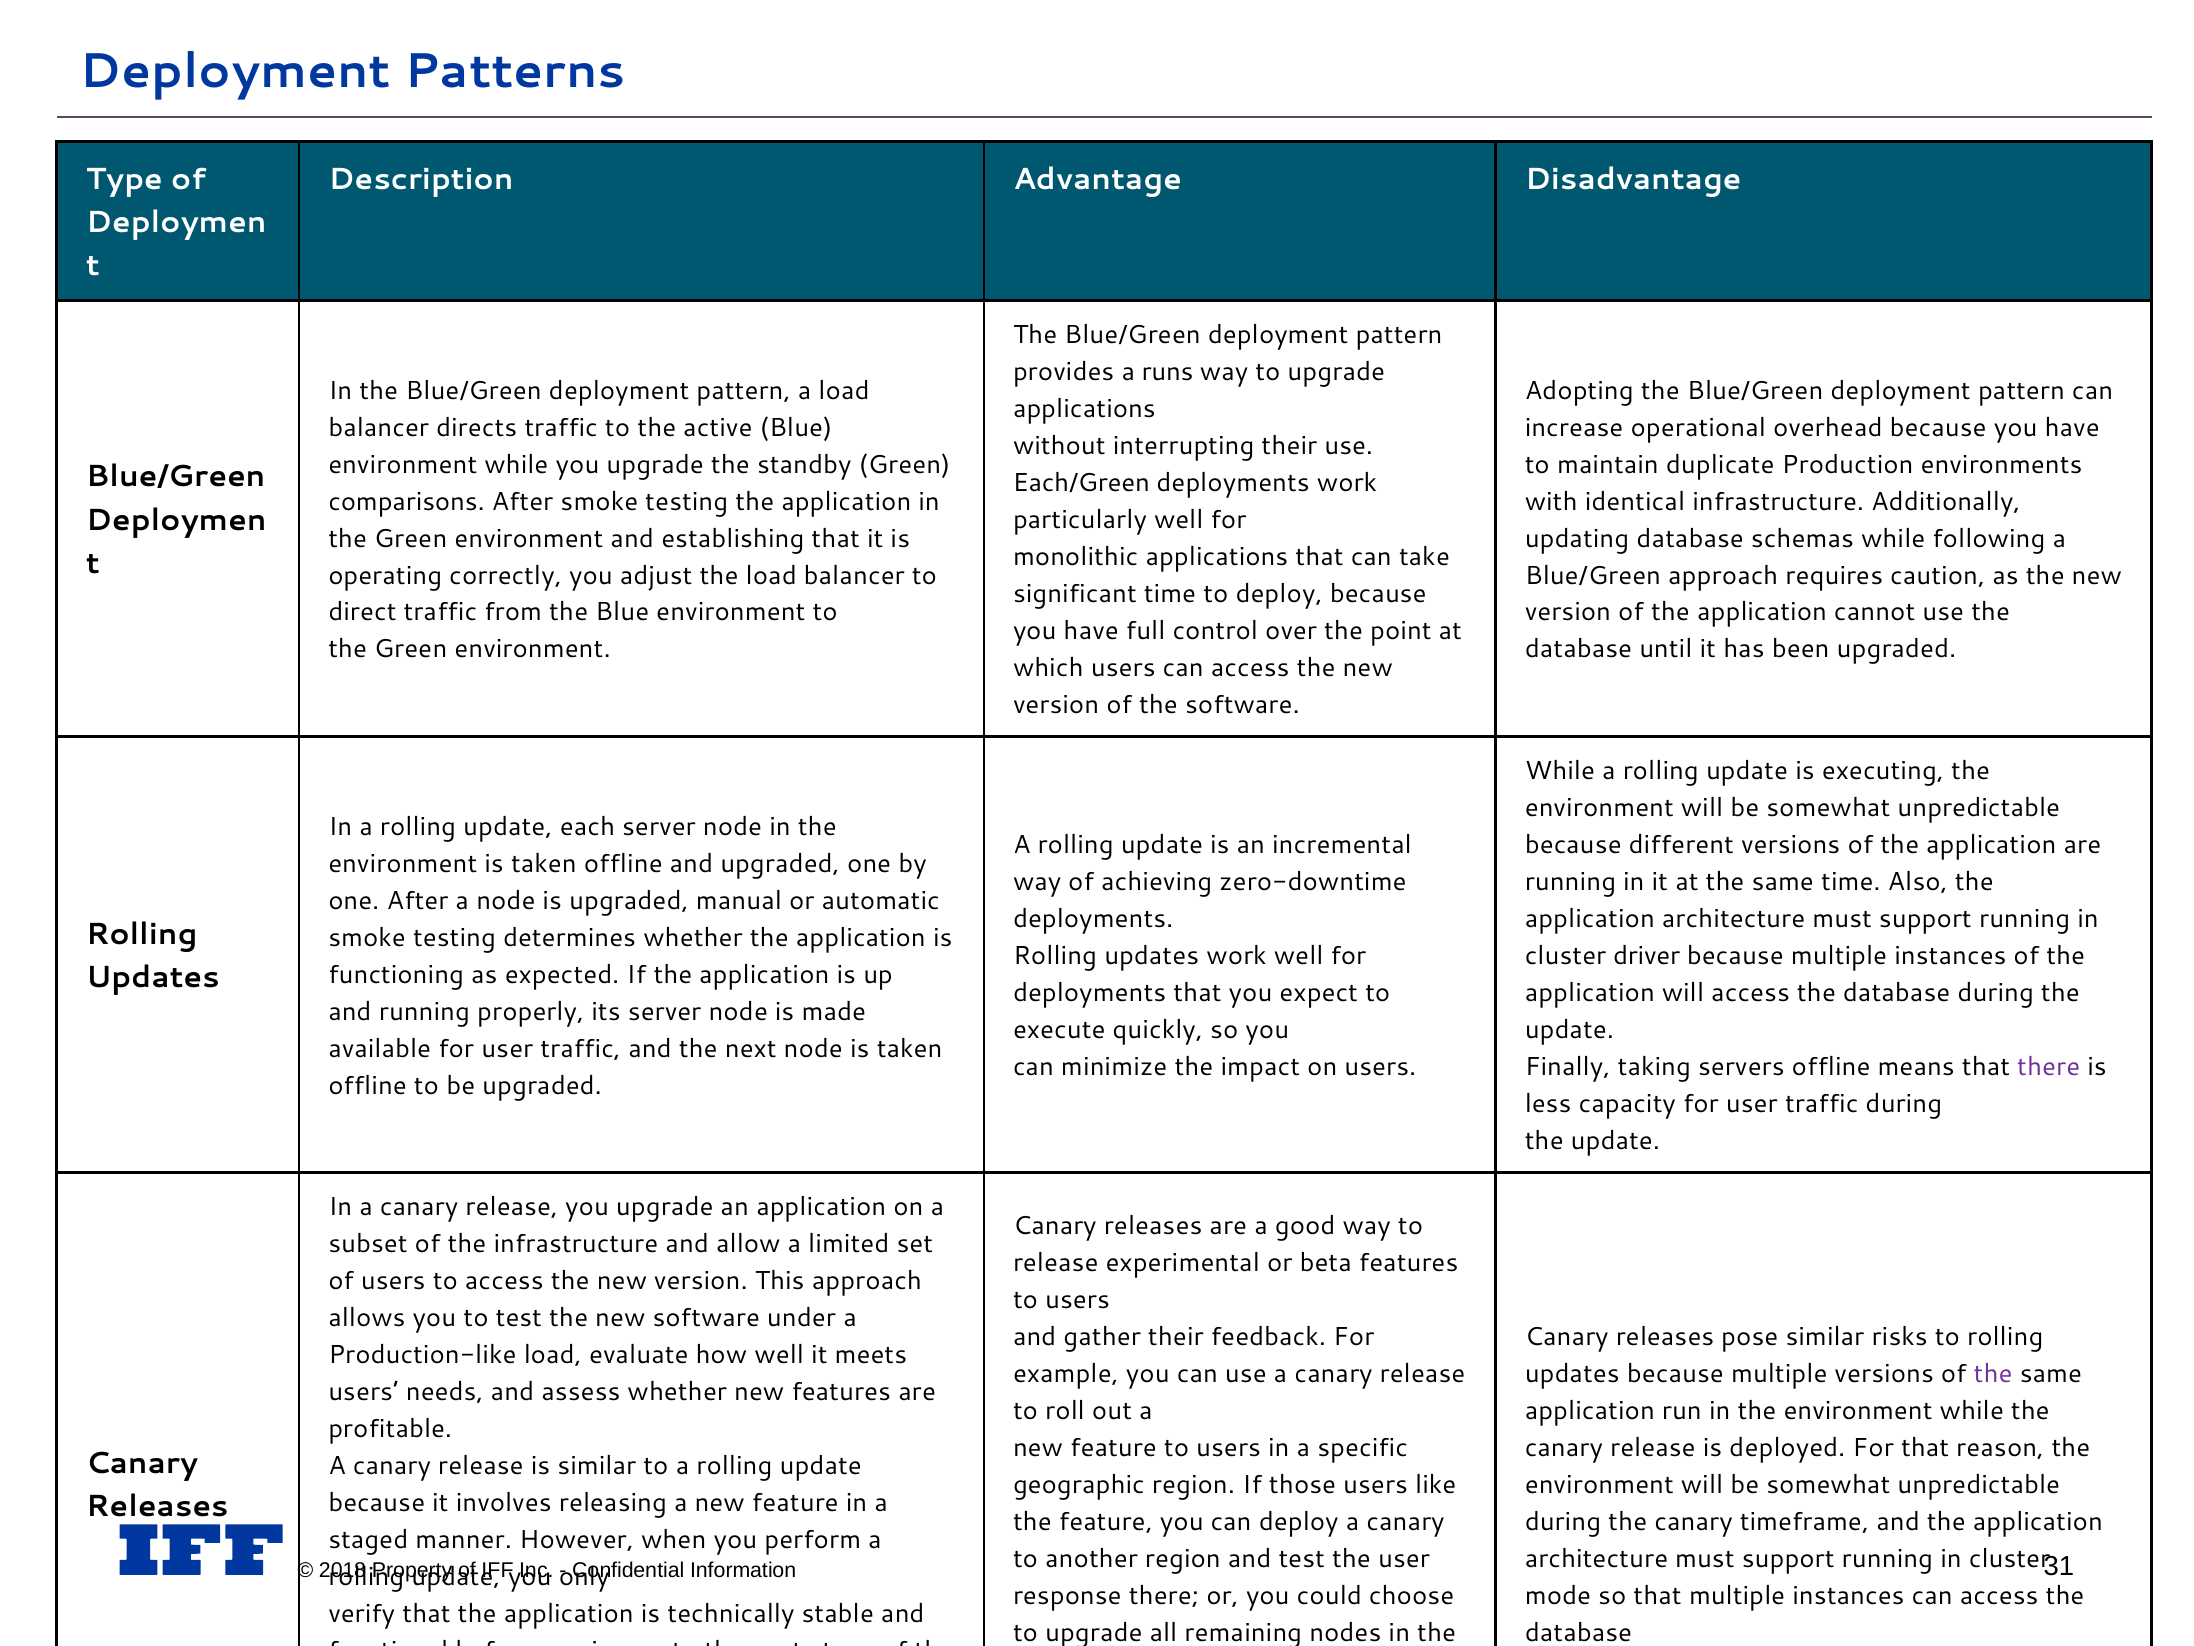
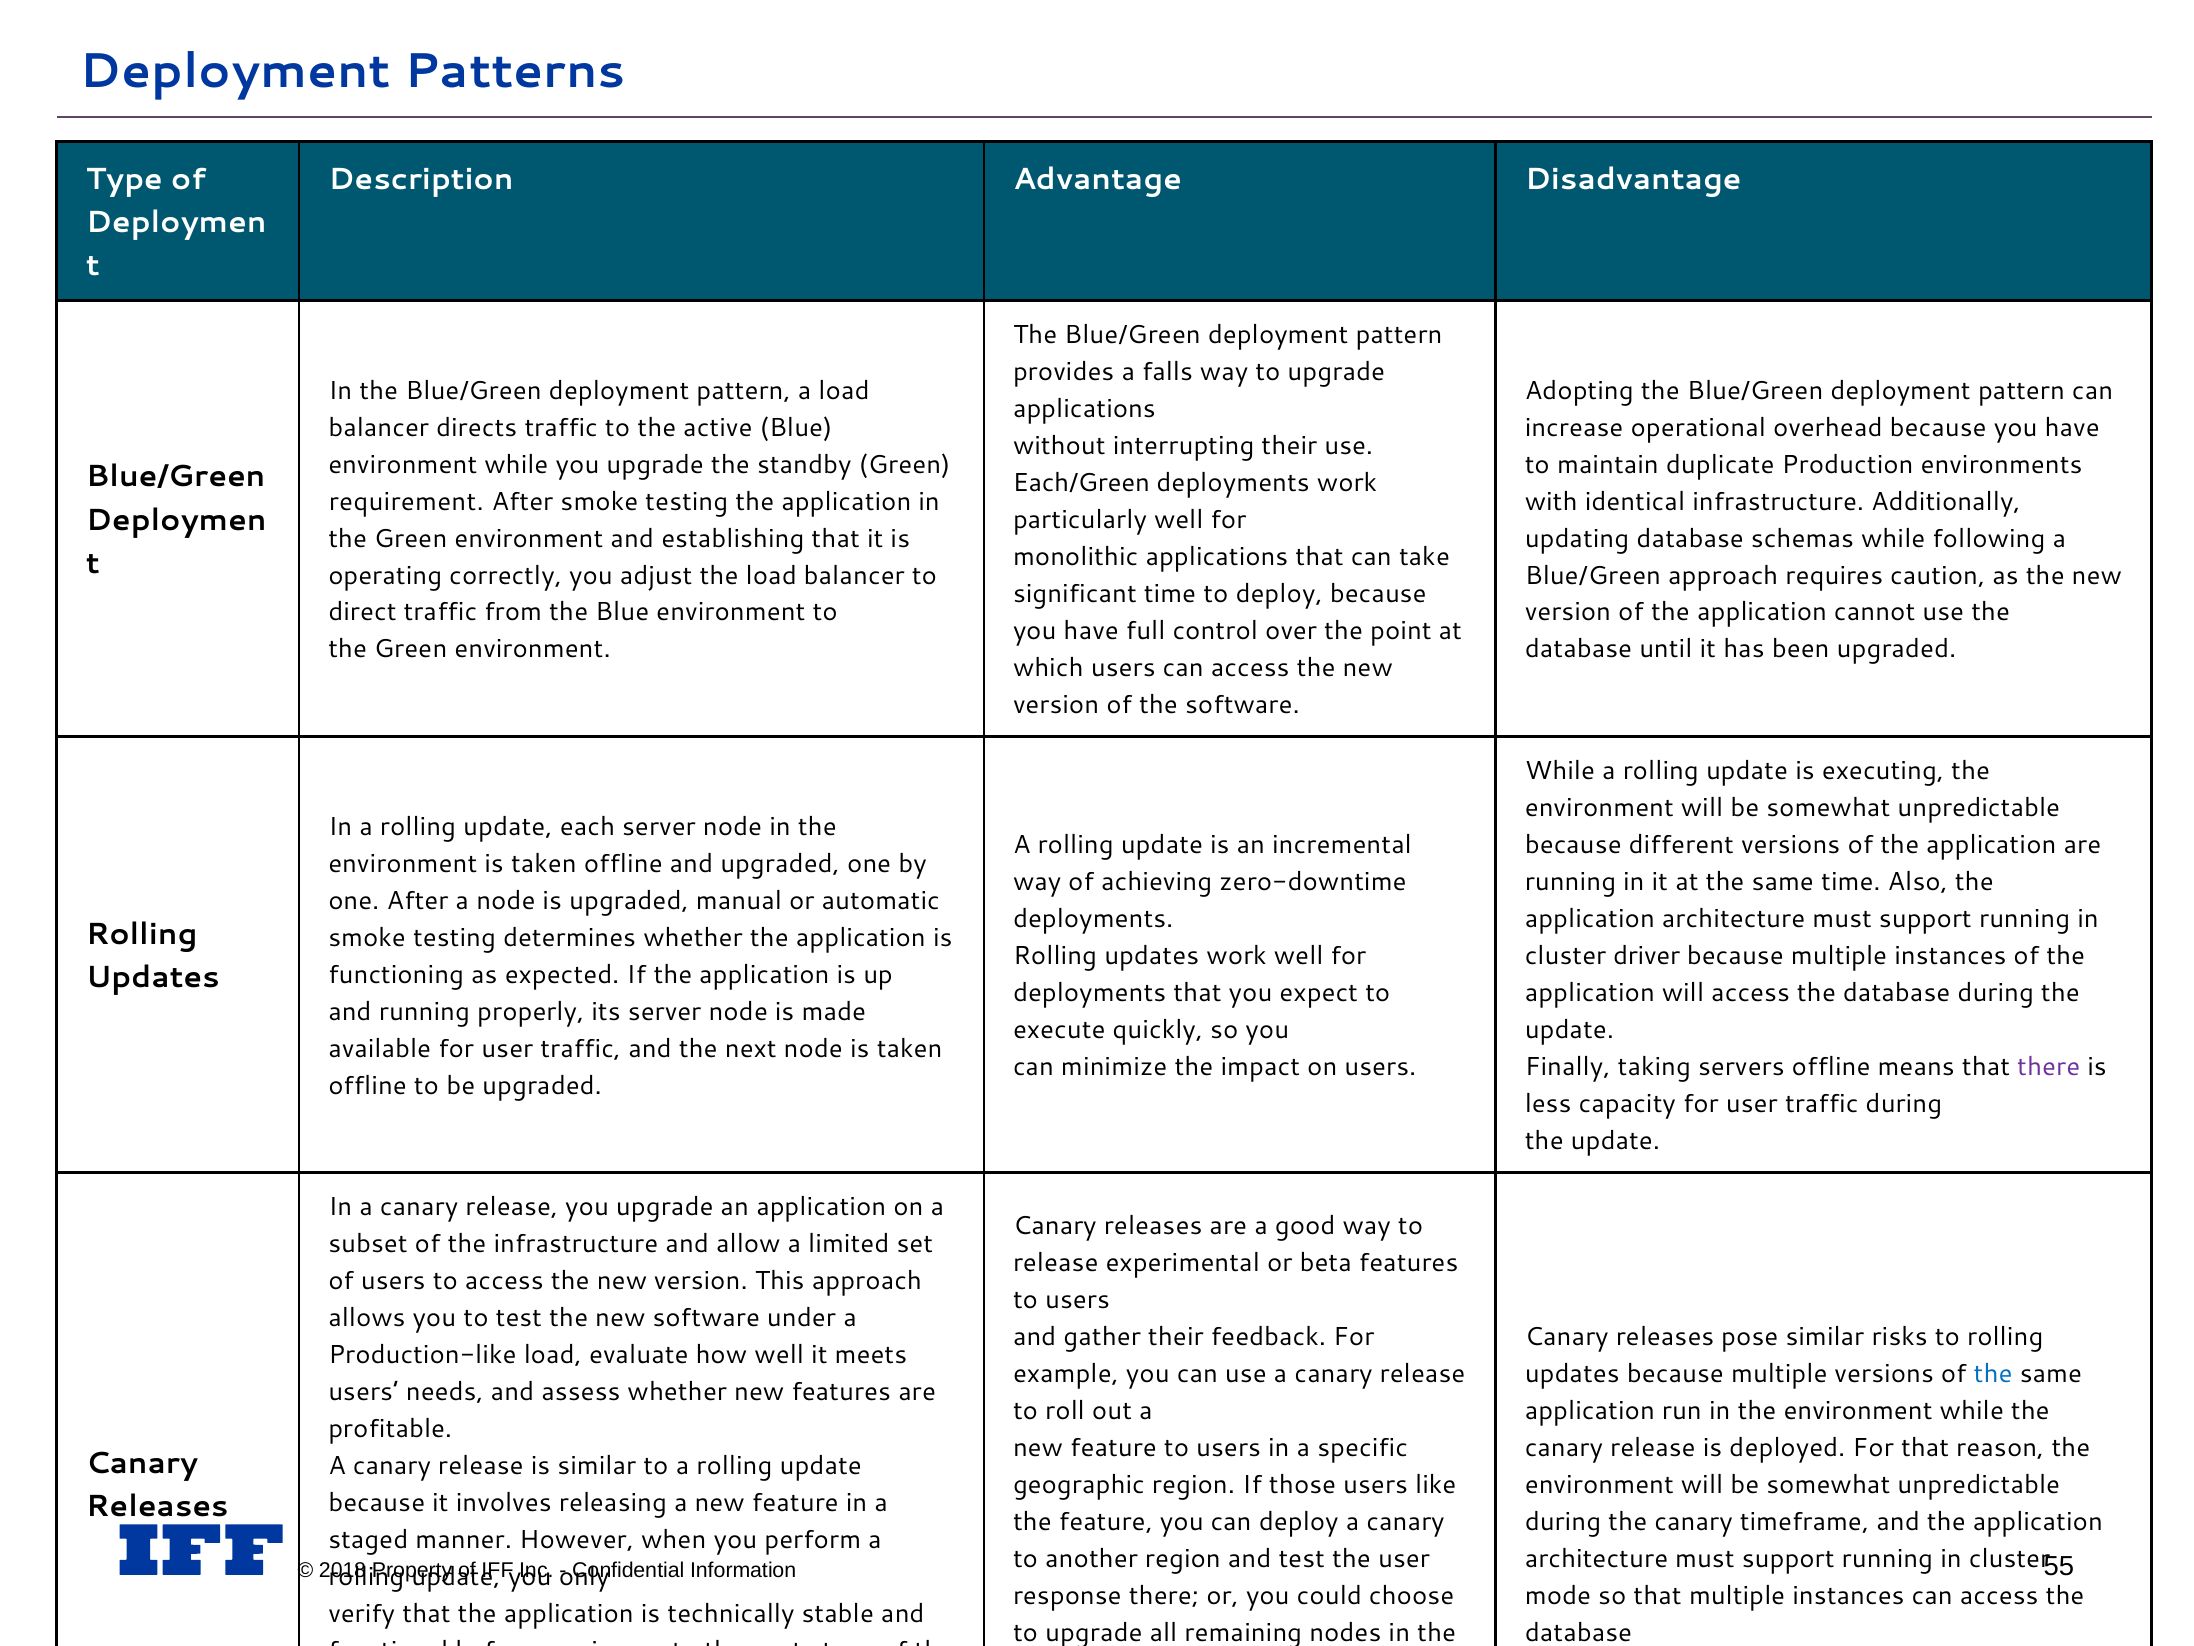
runs: runs -> falls (1167, 372)
comparisons: comparisons -> requirement (406, 501)
the colour: purple -> blue (1993, 1373)
31: 31 -> 55 (2059, 1566)
